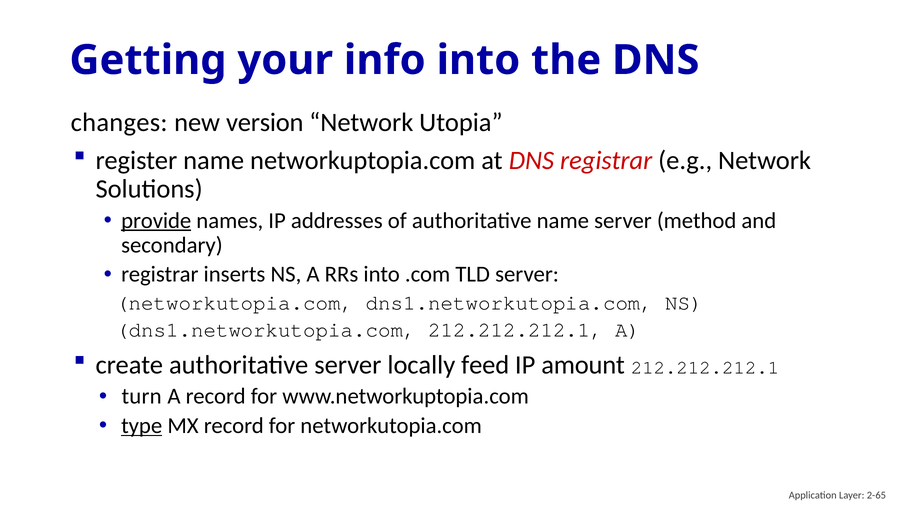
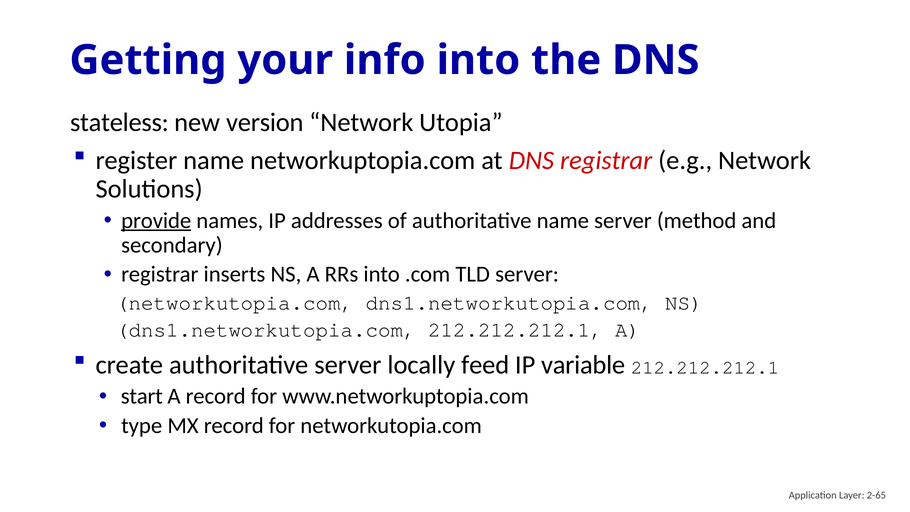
changes: changes -> stateless (119, 122)
amount: amount -> variable (583, 365)
turn: turn -> start (142, 396)
type underline: present -> none (142, 426)
